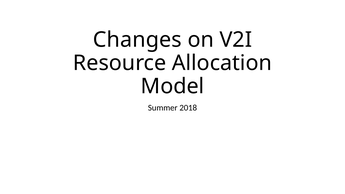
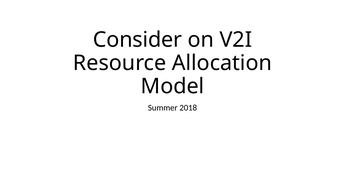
Changes: Changes -> Consider (137, 40)
